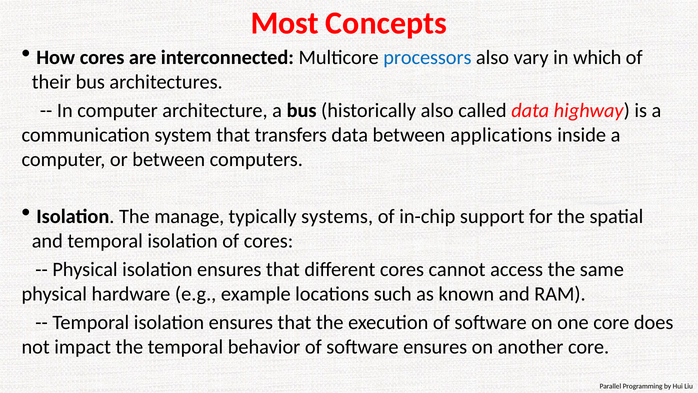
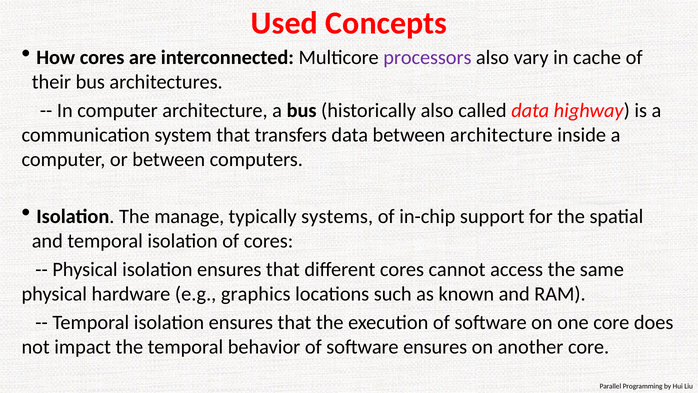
Most: Most -> Used (284, 23)
processors colour: blue -> purple (427, 58)
which: which -> cache (597, 58)
between applications: applications -> architecture (501, 135)
example: example -> graphics (256, 294)
